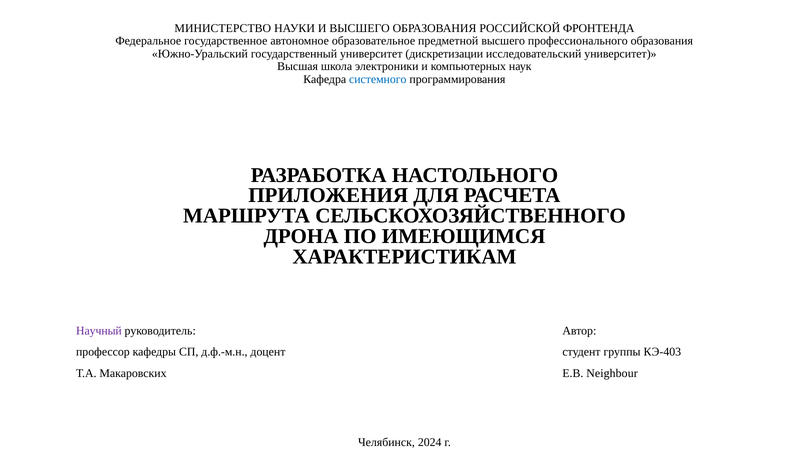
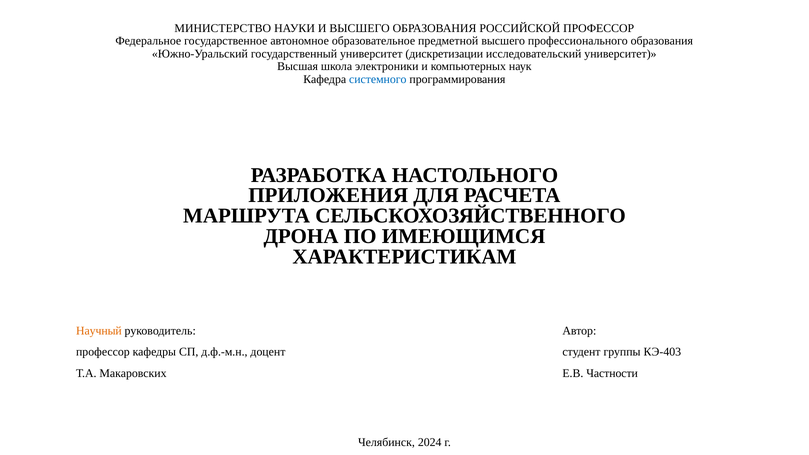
РОССИЙСКОЙ ФРОНТЕНДА: ФРОНТЕНДА -> ПРОФЕССОР (599, 28)
Научный colour: purple -> orange (99, 331)
Neighbour: Neighbour -> Частности (612, 373)
